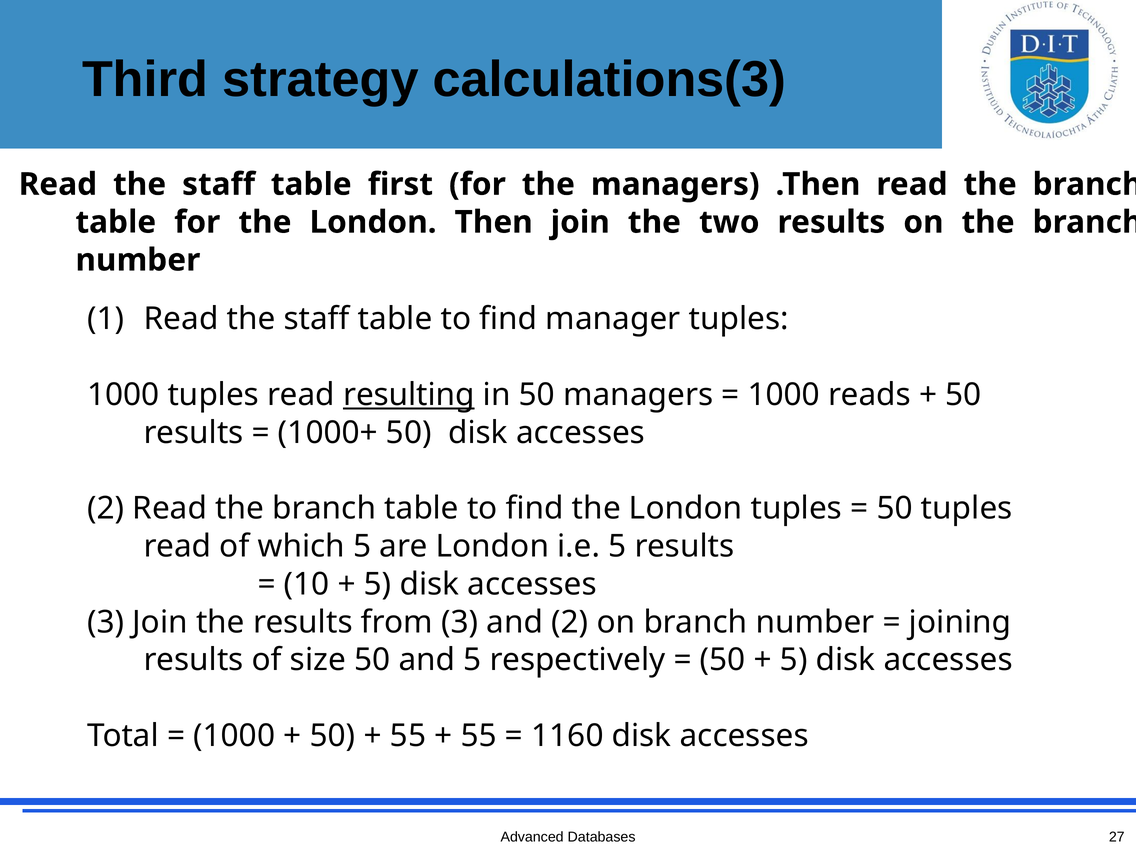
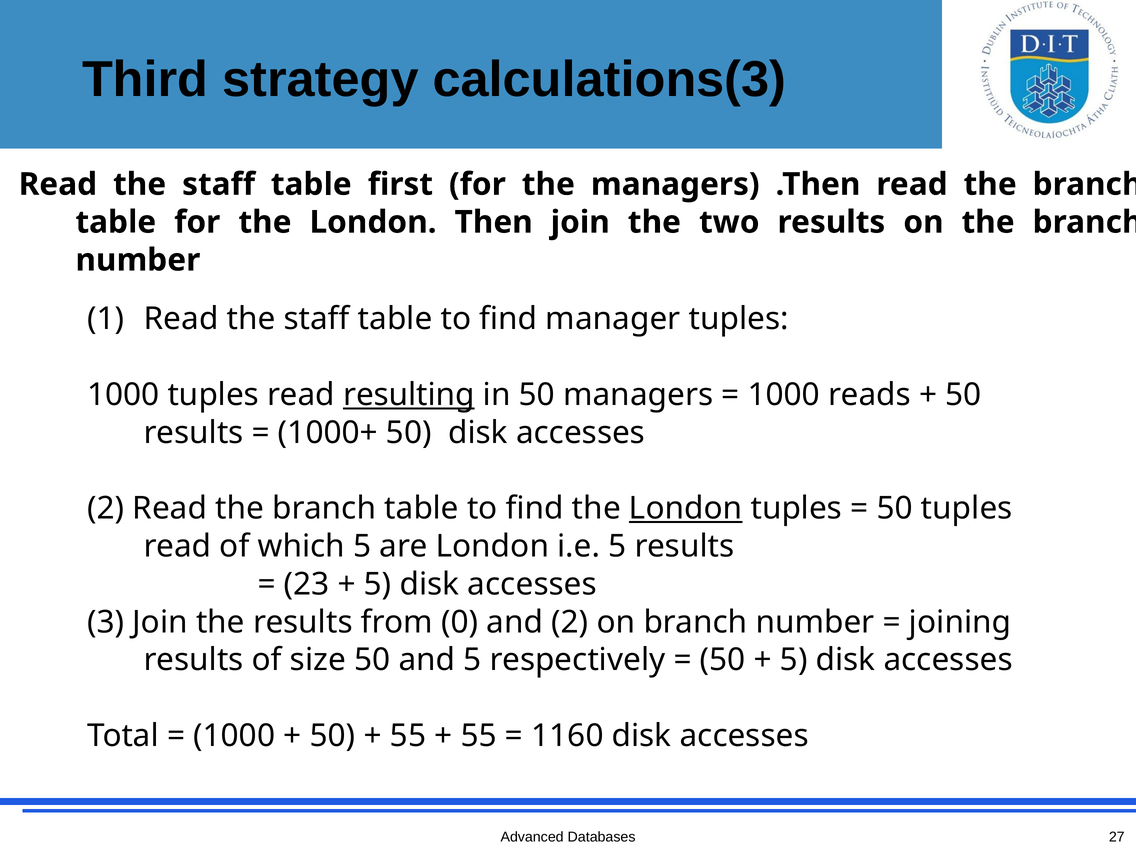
London underline: none -> present (686, 508)
10: 10 -> 23 (307, 584)
from 3: 3 -> 0 (460, 622)
